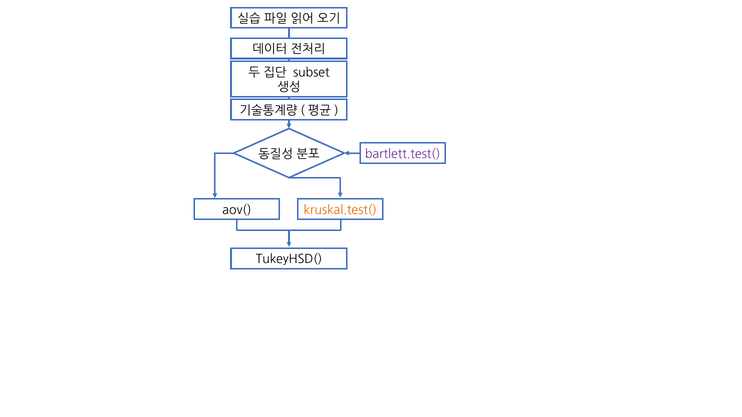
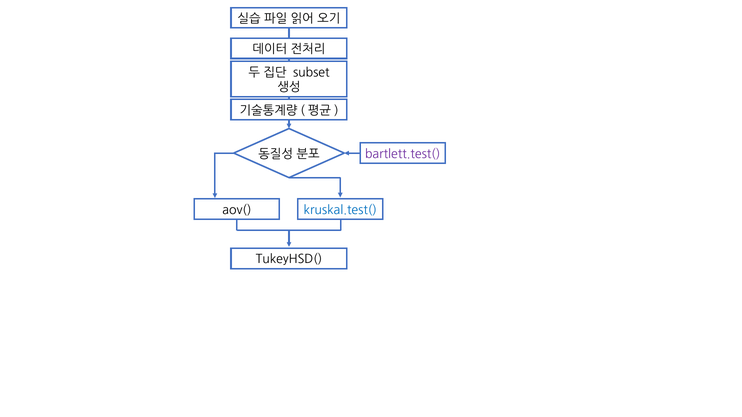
kruskal.test( colour: orange -> blue (340, 210)
